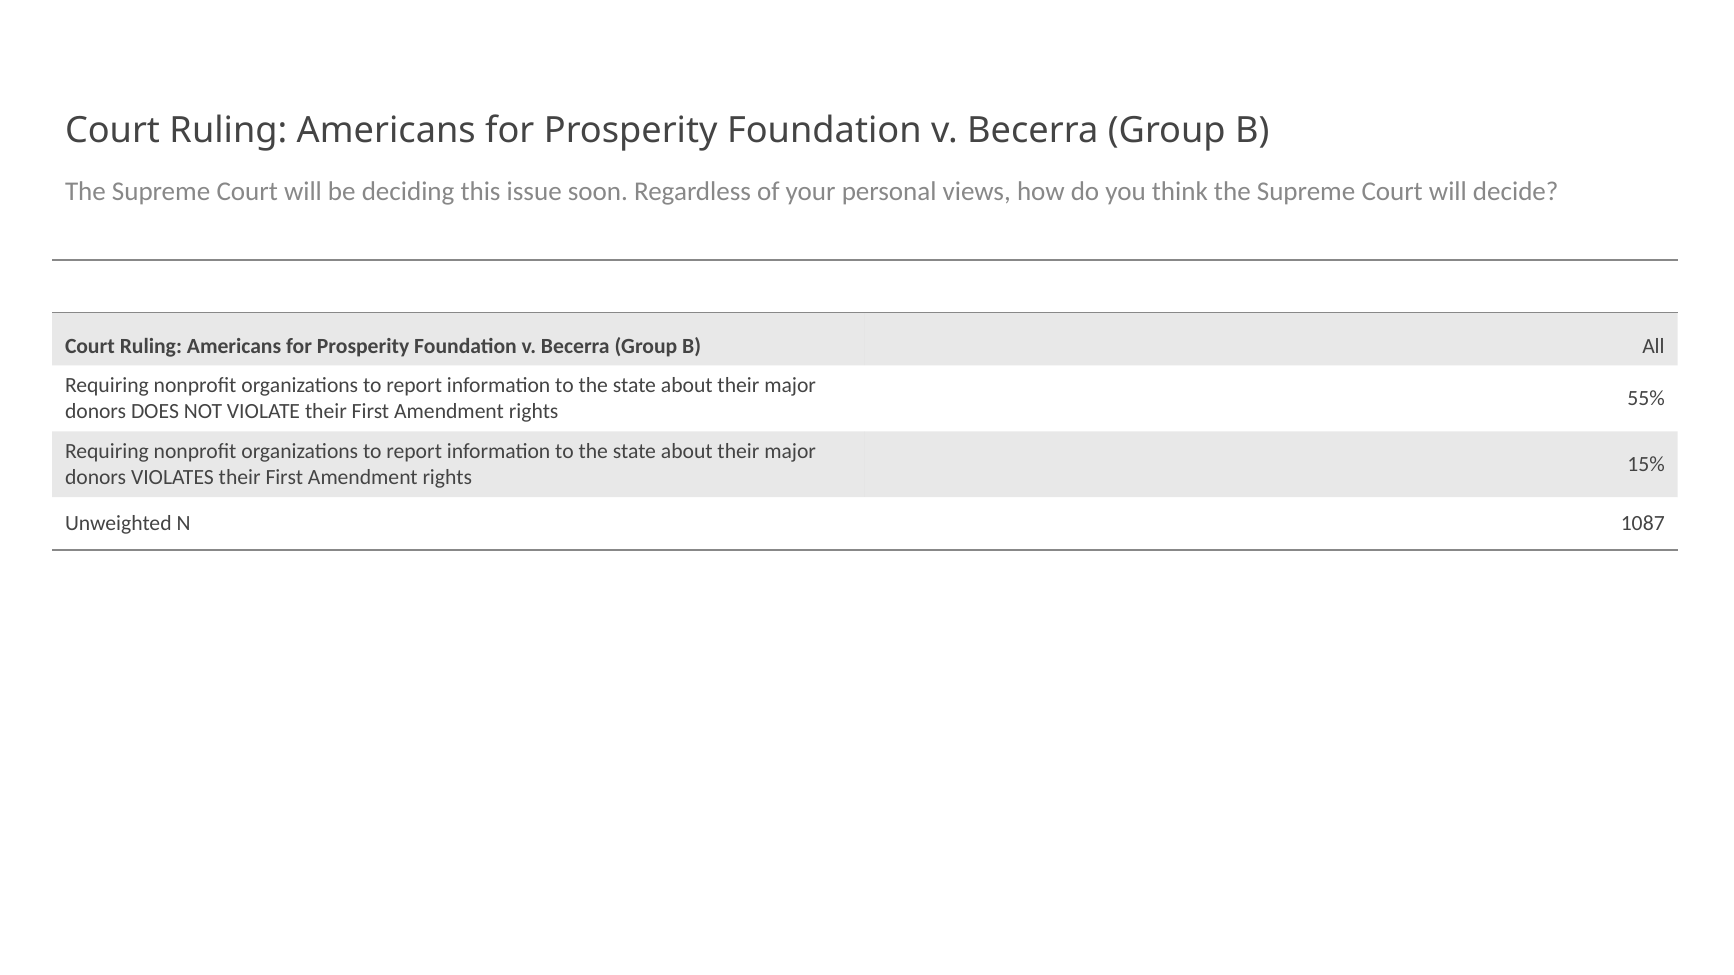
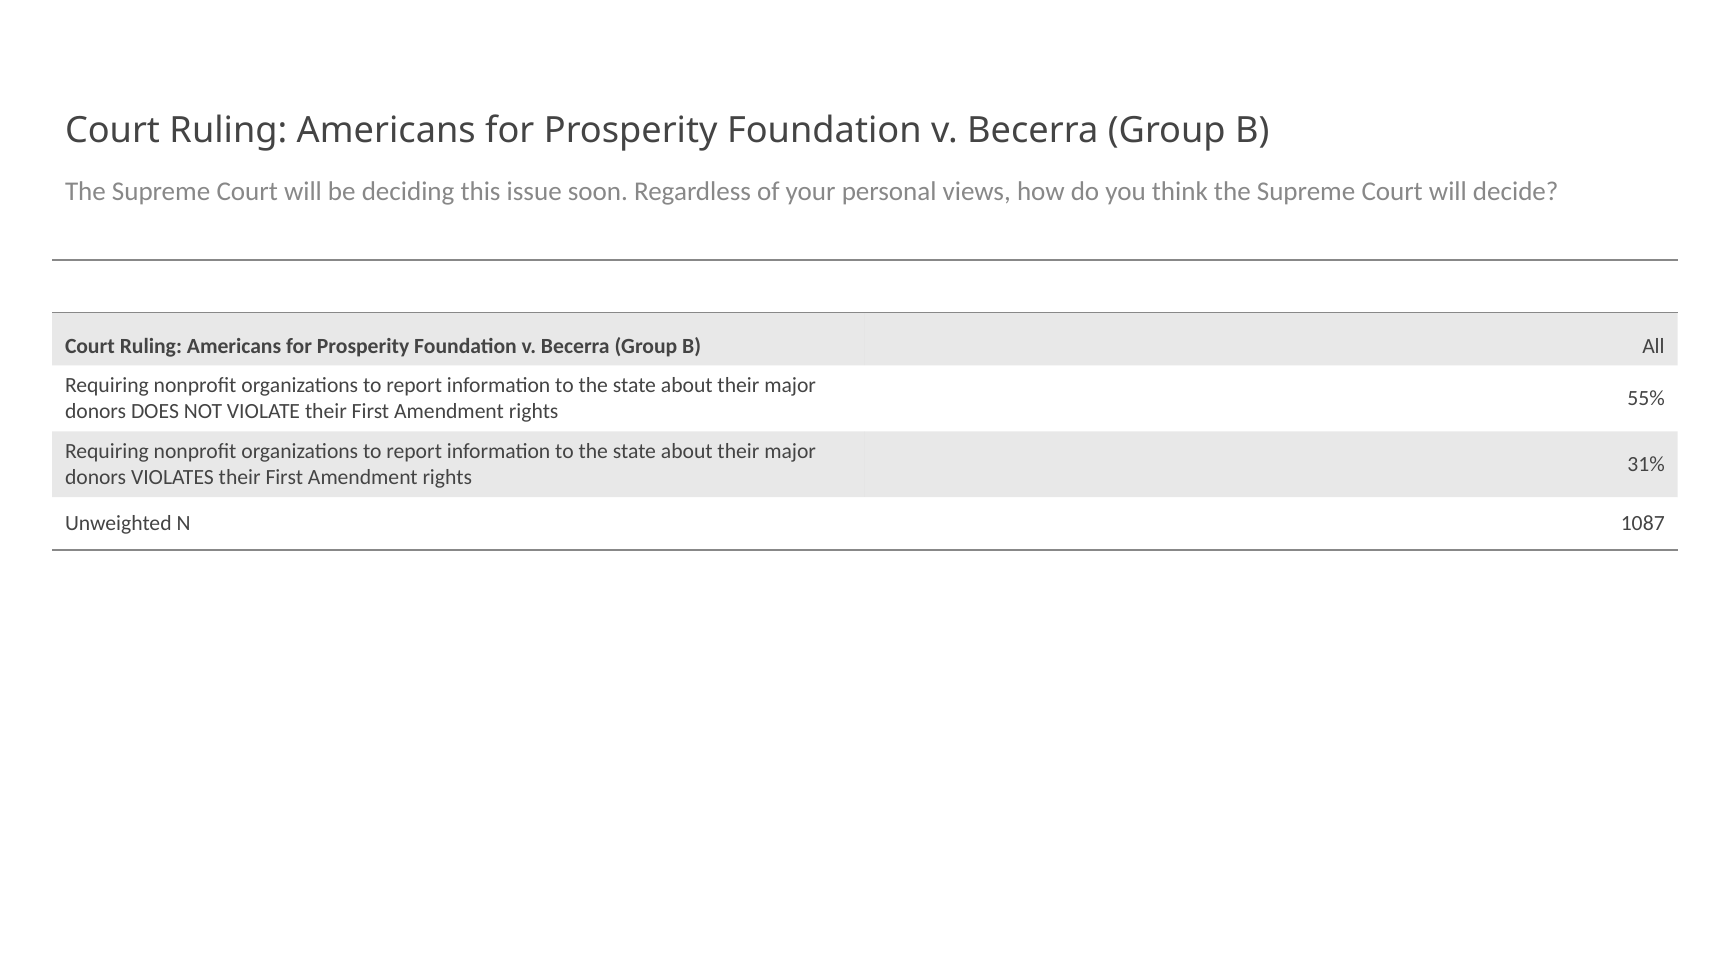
15%: 15% -> 31% (1646, 465)
